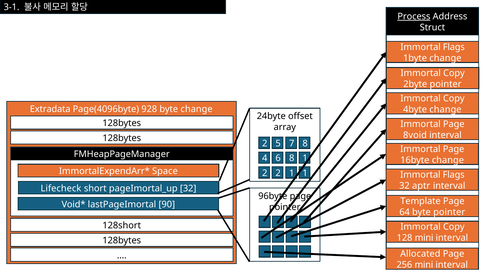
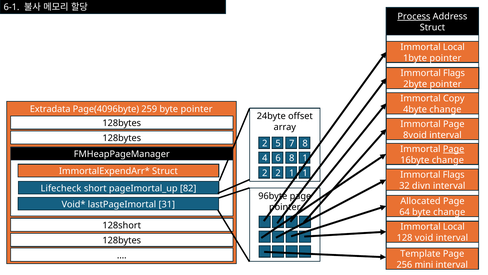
3-1: 3-1 -> 6-1 (11, 7)
Flags: Flags -> Local (454, 47)
1byte change: change -> pointer (445, 58)
Copy: Copy -> Flags (454, 73)
928: 928 -> 259 (149, 109)
byte change: change -> pointer (197, 109)
Page underline: none -> present (454, 149)
Space: Space -> Struct (165, 171)
aptr: aptr -> divn (421, 185)
pageImortal_up 32: 32 -> 82 (188, 188)
Template: Template -> Allocated (420, 201)
90: 90 -> 31 (167, 204)
byte pointer: pointer -> change (449, 212)
Copy: Copy -> Local (454, 226)
128 mini: mini -> void (424, 237)
Allocated: Allocated -> Template (420, 253)
